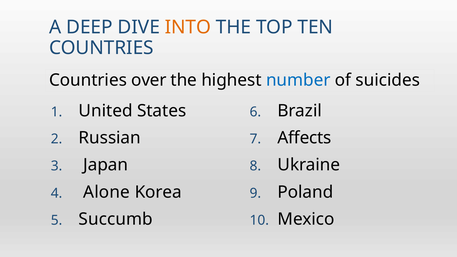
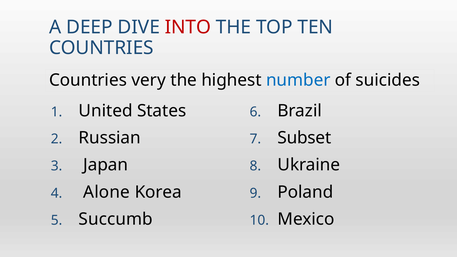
INTO colour: orange -> red (188, 27)
over: over -> very (149, 80)
Affects: Affects -> Subset (304, 138)
